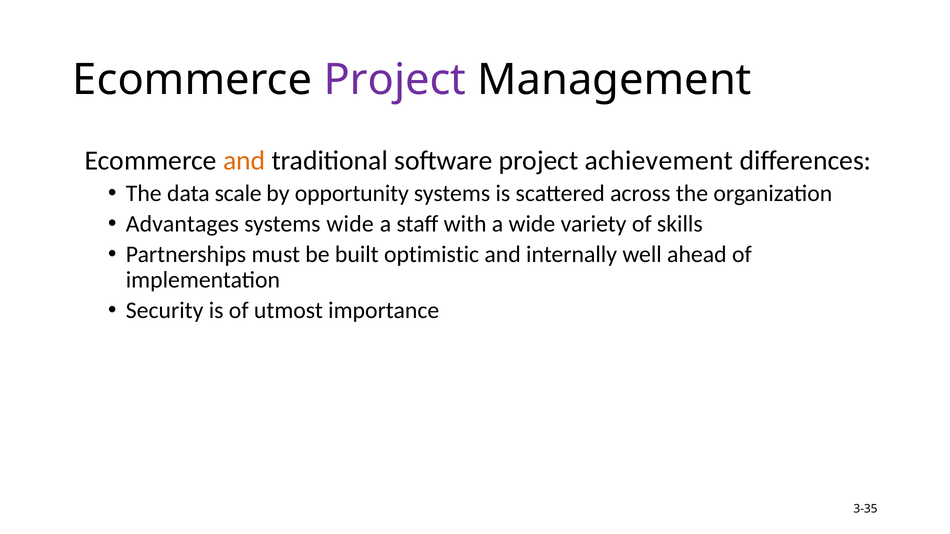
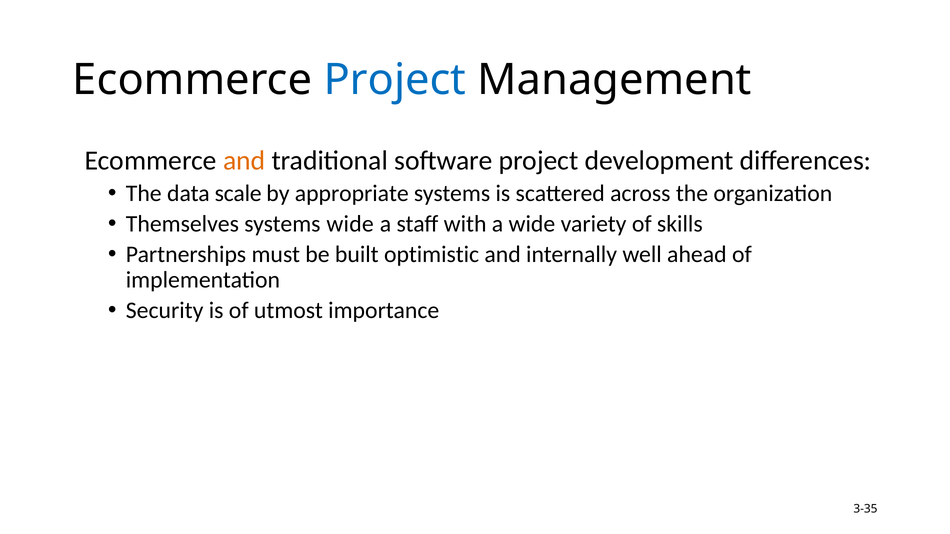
Project colour: purple -> blue (395, 80)
achievement: achievement -> development (659, 161)
opportunity: opportunity -> appropriate (352, 193)
Advantages: Advantages -> Themselves (182, 224)
